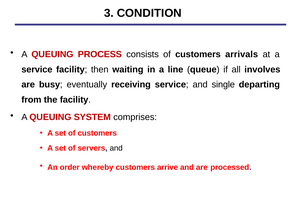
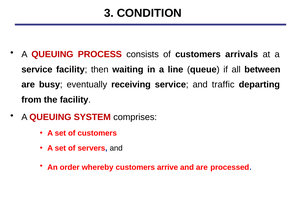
involves: involves -> between (262, 69)
single: single -> traffic (223, 85)
